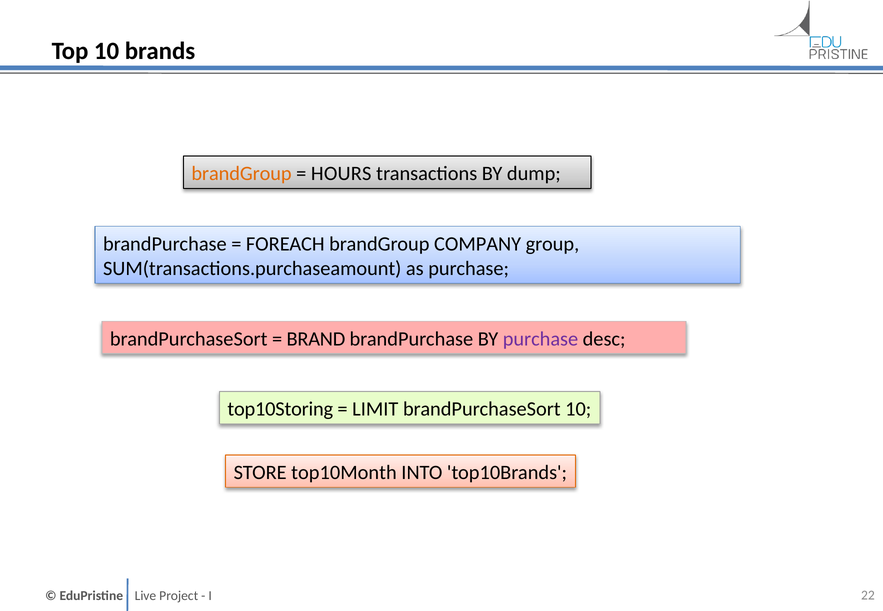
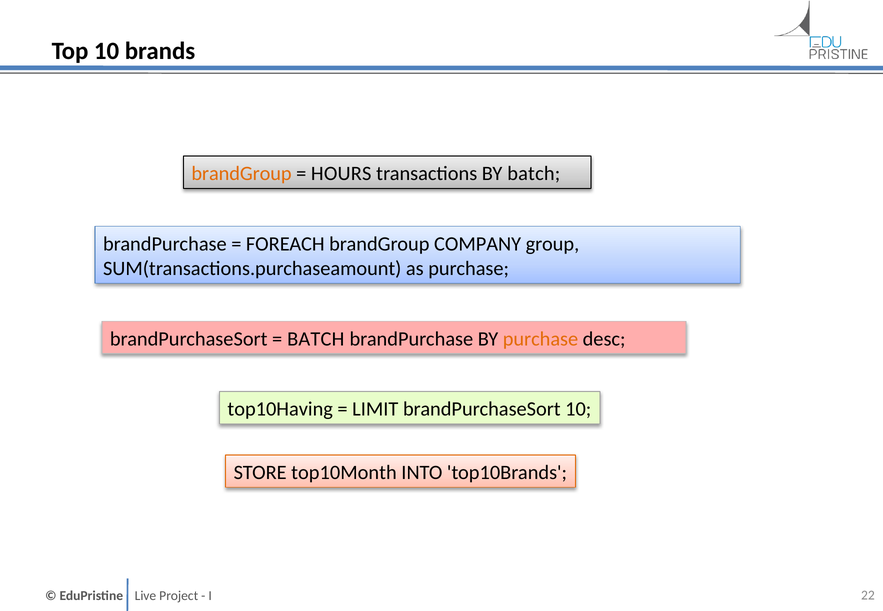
BY dump: dump -> batch (534, 174)
BRAND: BRAND -> BATCH (316, 339)
purchase colour: purple -> orange (540, 339)
top10Storing: top10Storing -> top10Having (280, 409)
